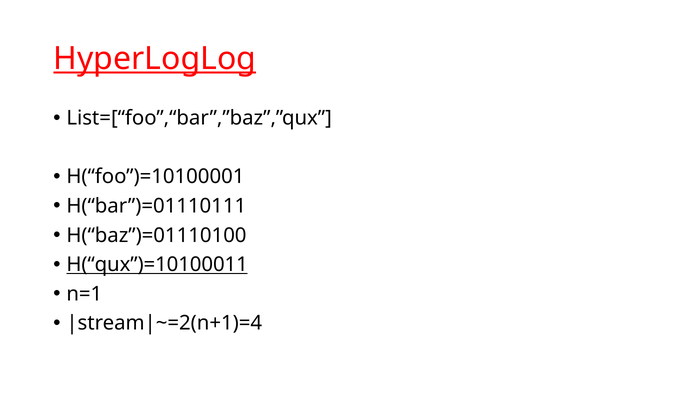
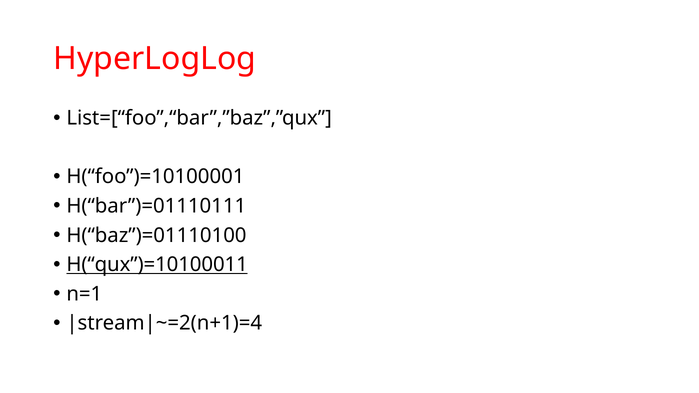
HyperLogLog underline: present -> none (155, 59)
